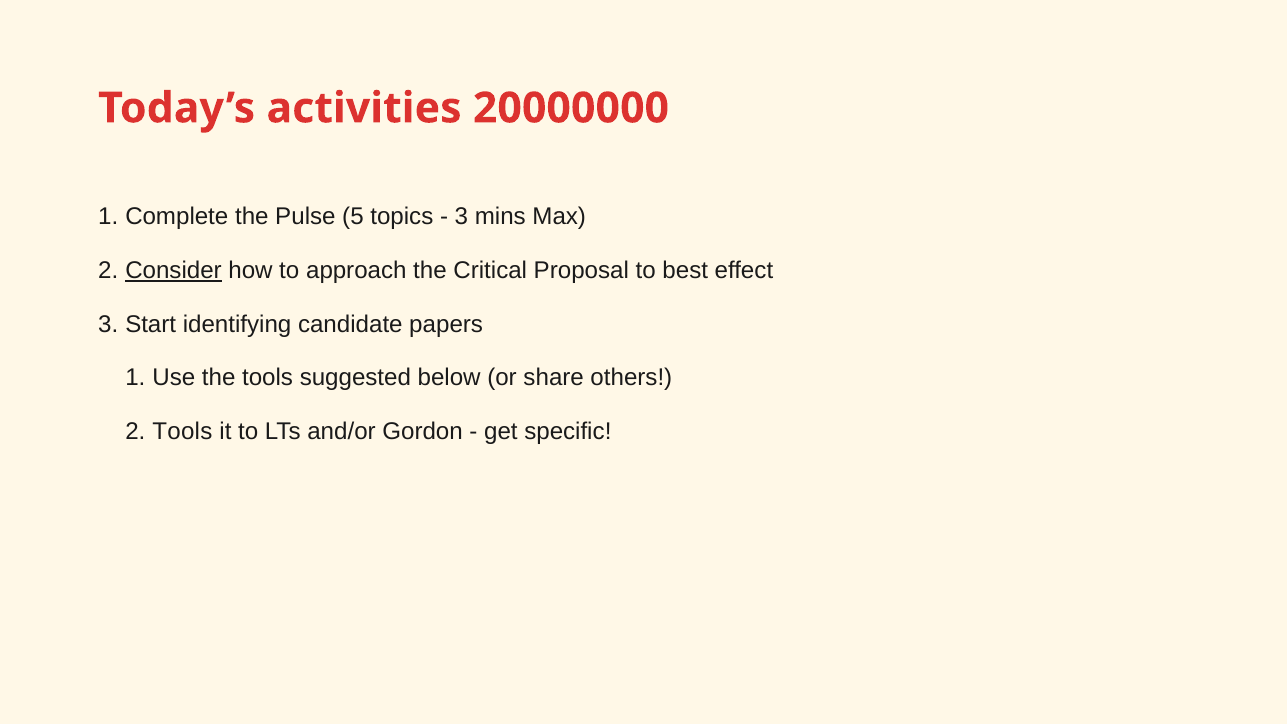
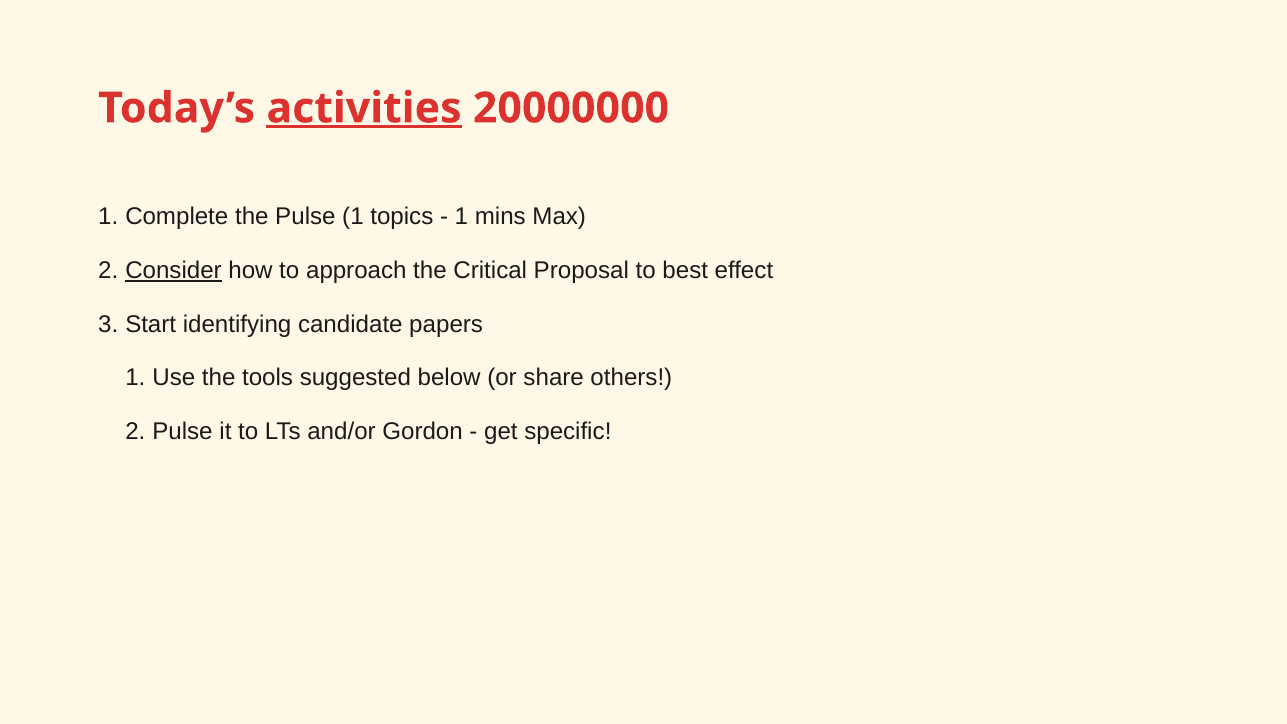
activities underline: none -> present (364, 108)
Pulse 5: 5 -> 1 (353, 217)
3: 3 -> 1 (461, 217)
2 Tools: Tools -> Pulse (183, 431)
